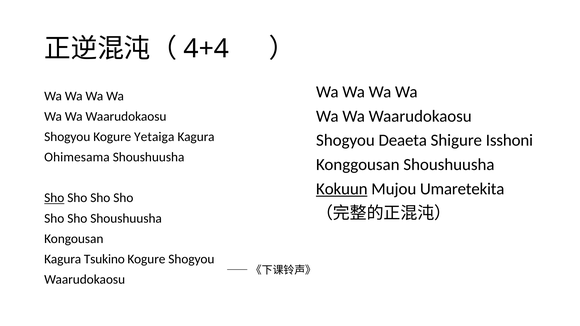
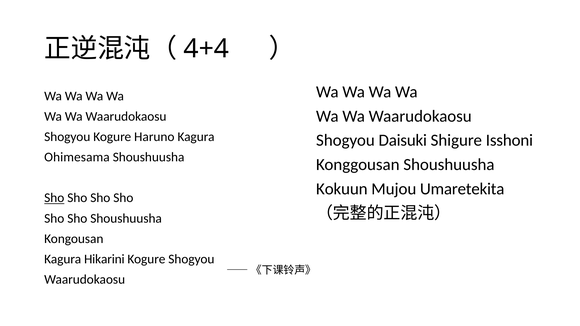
Yetaiga: Yetaiga -> Haruno (154, 137)
Deaeta: Deaeta -> Daisuki (403, 140)
Kokuun underline: present -> none (342, 189)
Tsukino: Tsukino -> Hikarini (104, 259)
